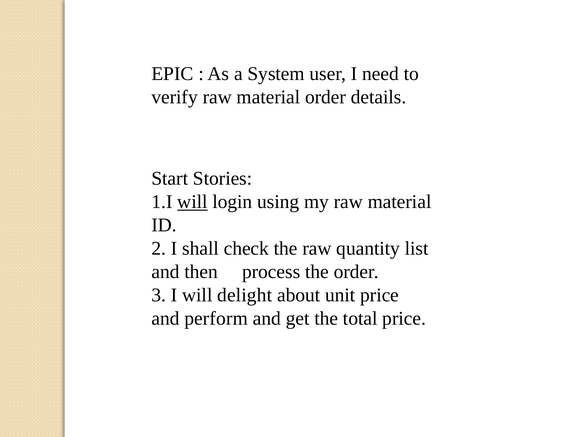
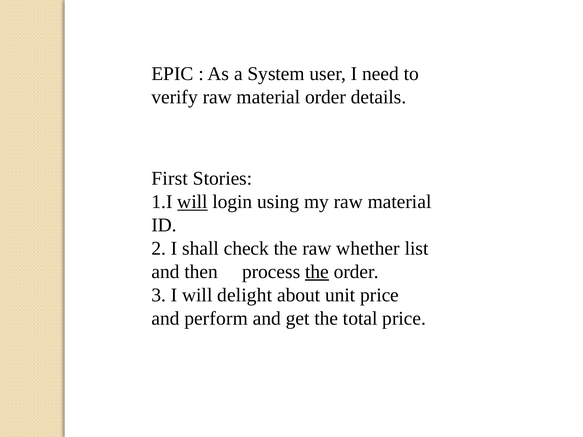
Start: Start -> First (170, 179)
quantity: quantity -> whether (368, 249)
the underline: none -> present (317, 272)
